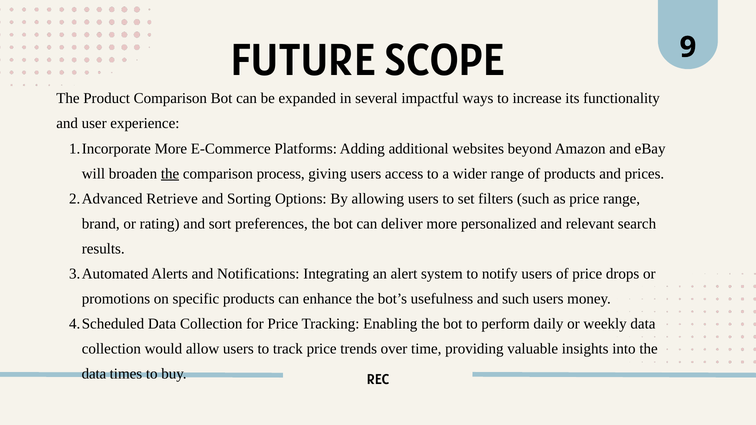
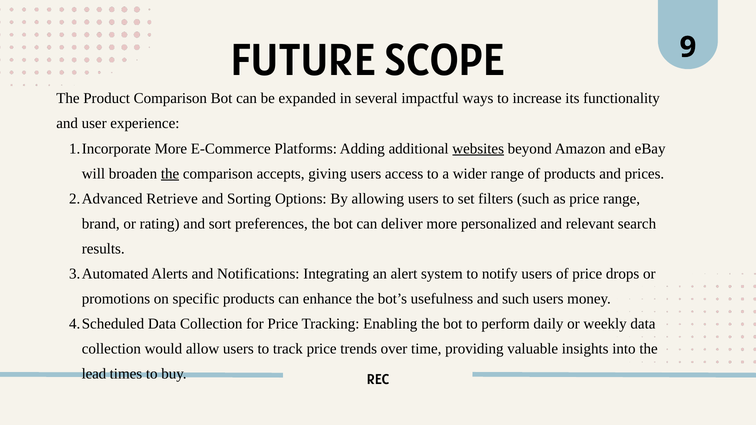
websites underline: none -> present (478, 149)
process: process -> accepts (281, 174)
data: data -> lead (94, 374)
